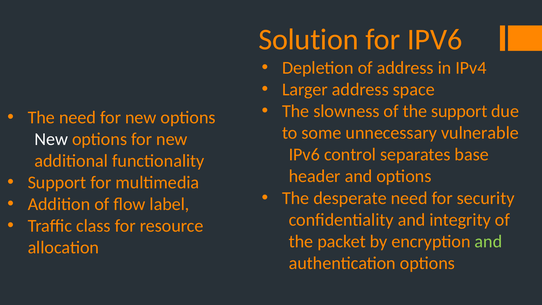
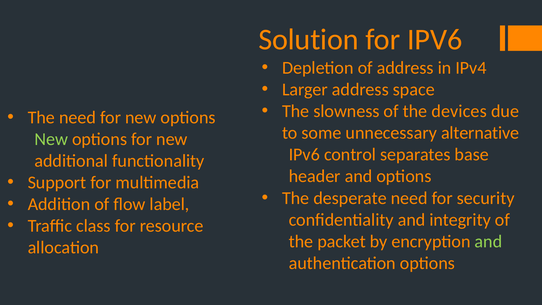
the support: support -> devices (459, 111)
vulnerable: vulnerable -> alternative (480, 133)
New colour: white -> light green (51, 139)
